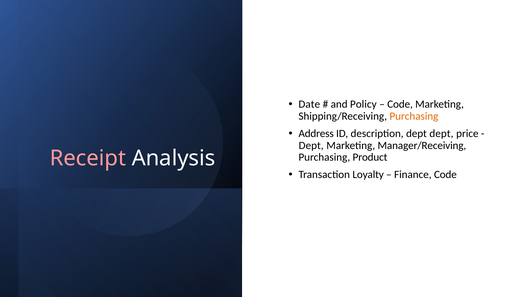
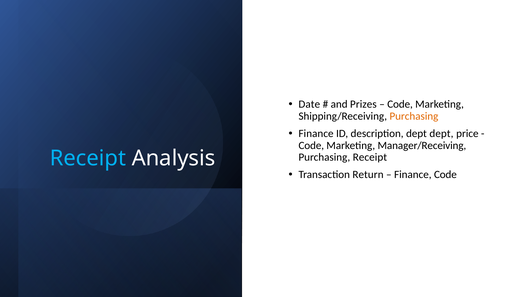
Policy: Policy -> Prizes (363, 104)
Address: Address -> Finance (316, 134)
Dept: Dept -> Code (311, 146)
Receipt colour: pink -> light blue (88, 158)
Purchasing Product: Product -> Receipt (370, 158)
Loyalty: Loyalty -> Return (368, 175)
